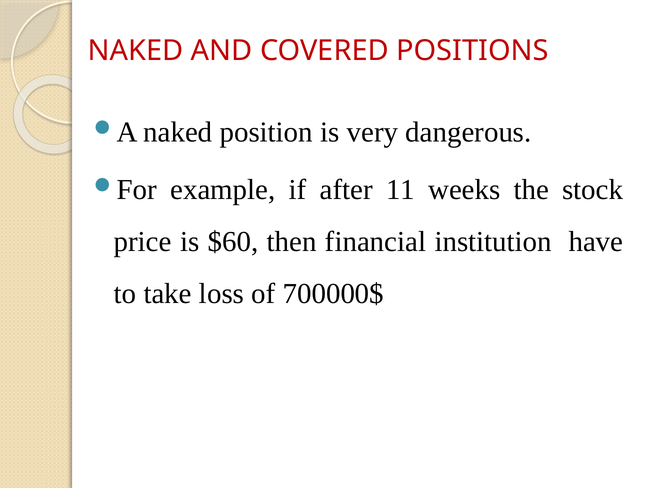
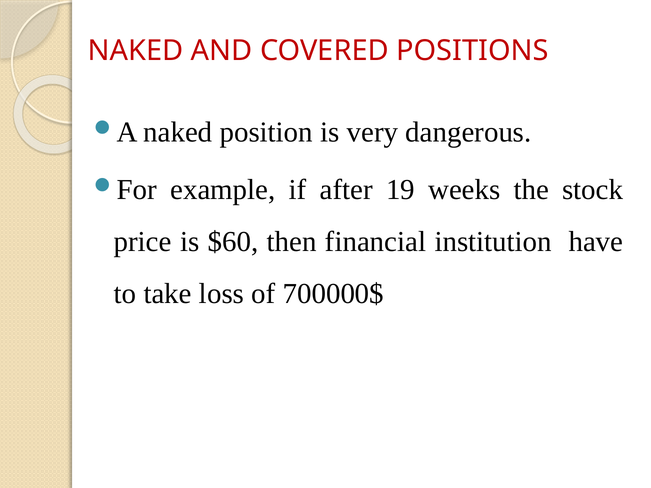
11: 11 -> 19 (400, 190)
